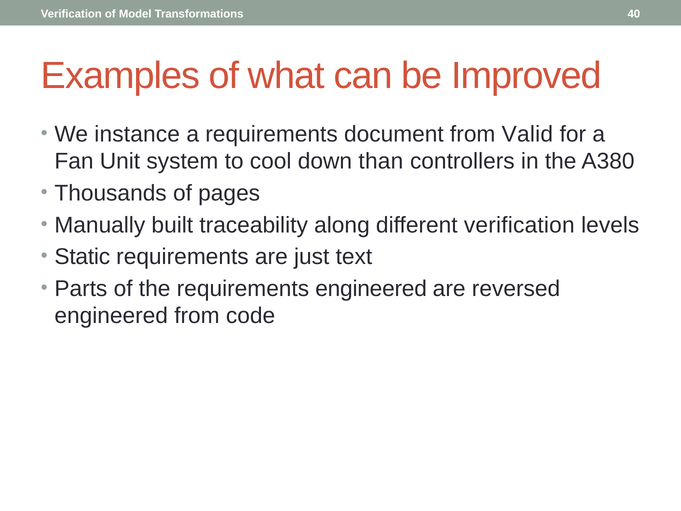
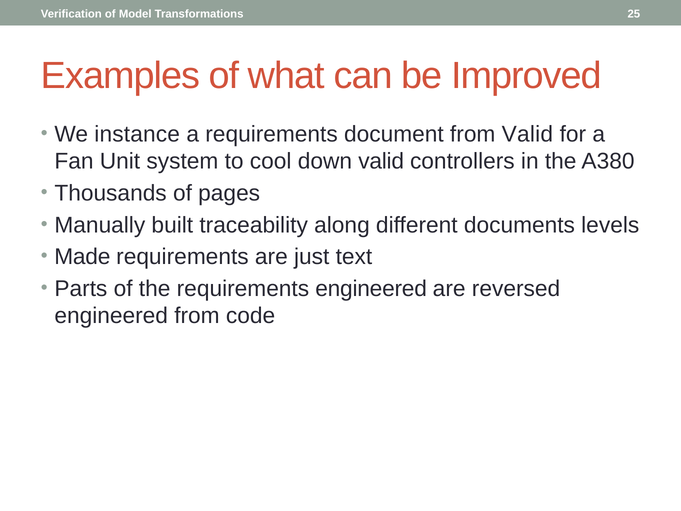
40: 40 -> 25 (634, 14)
down than: than -> valid (381, 161)
different verification: verification -> documents (519, 225)
Static: Static -> Made (82, 257)
